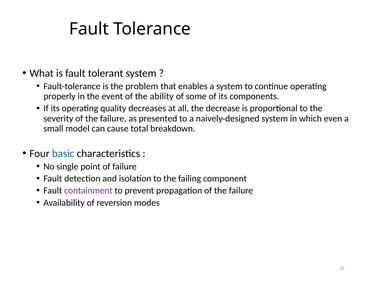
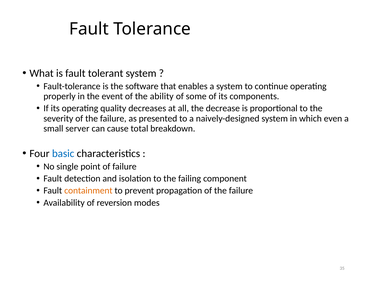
problem: problem -> software (142, 86)
model: model -> server (77, 128)
containment colour: purple -> orange (88, 190)
